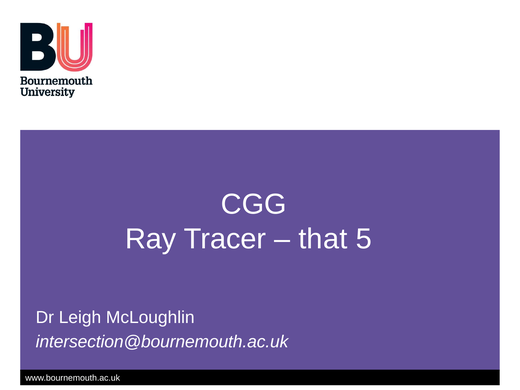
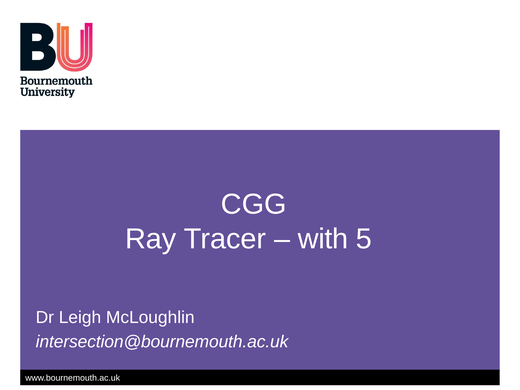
that: that -> with (323, 239)
